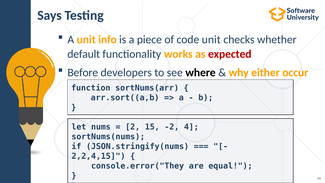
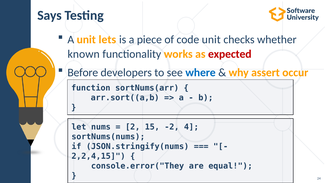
info: info -> lets (107, 39)
default: default -> known (84, 54)
where colour: black -> blue (201, 72)
either: either -> assert (265, 72)
